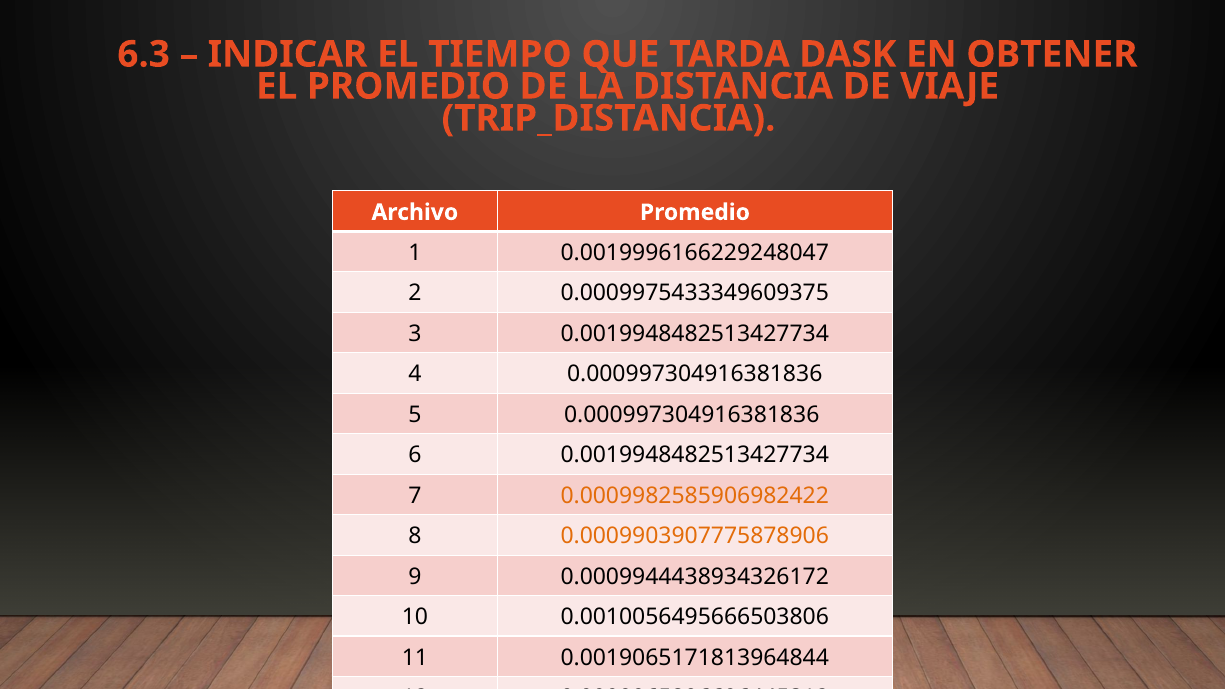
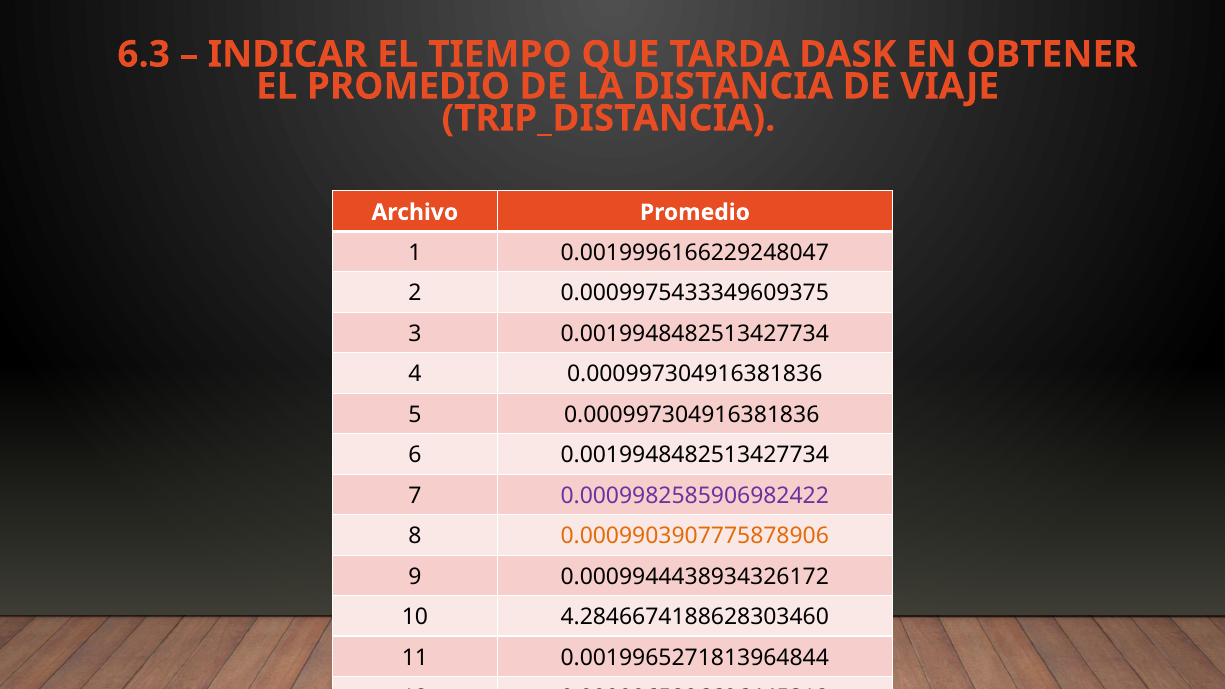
0.0009982585906982422 colour: orange -> purple (695, 496)
0.0010056495666503806: 0.0010056495666503806 -> 4.2846674188628303460 (695, 617)
0.0019065171813964844: 0.0019065171813964844 -> 0.0019965271813964844 (695, 658)
